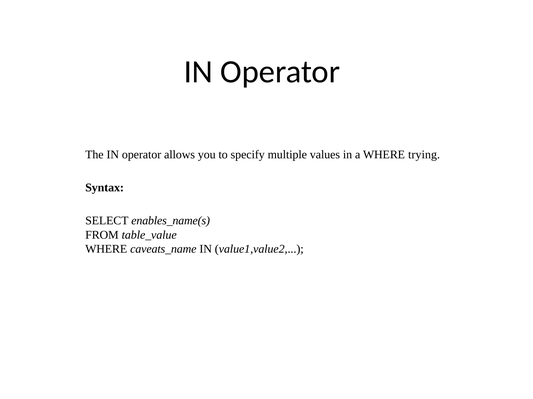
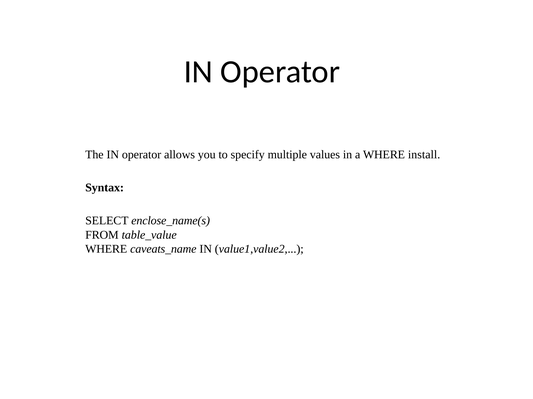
trying: trying -> install (424, 155)
enables_name(s: enables_name(s -> enclose_name(s (171, 221)
